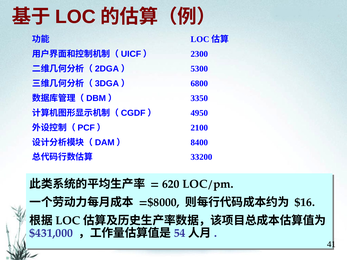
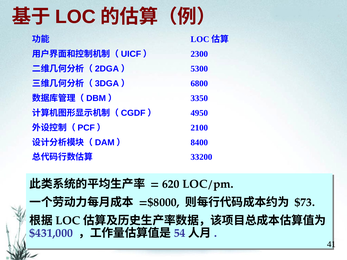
$16: $16 -> $73 (305, 203)
